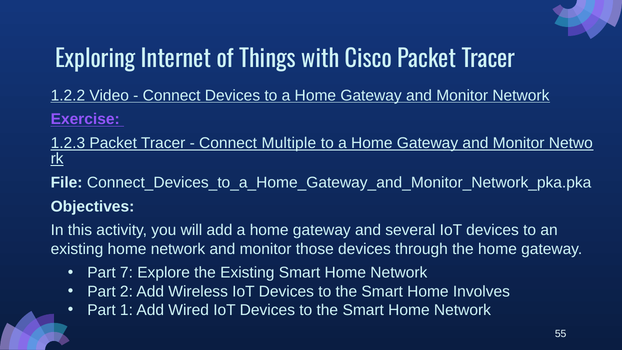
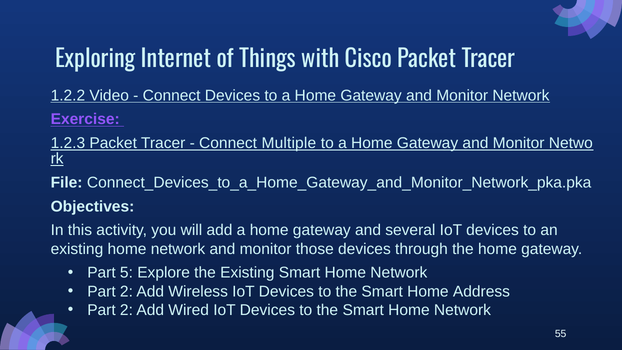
7: 7 -> 5 (126, 273)
Involves: Involves -> Address (481, 291)
1: 1 -> 2 (126, 310)
